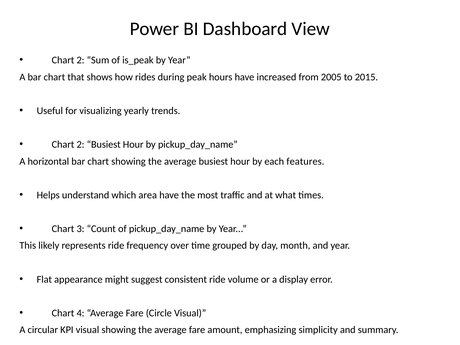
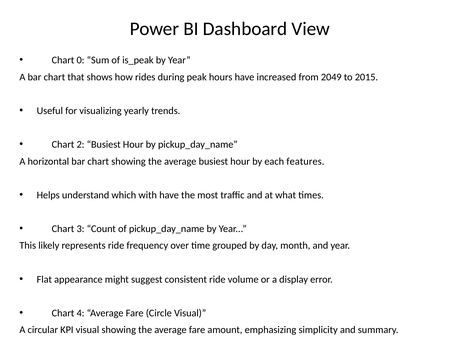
Chart 2: 2 -> 0 (81, 60)
2005: 2005 -> 2049 (331, 77)
area: area -> with (148, 195)
